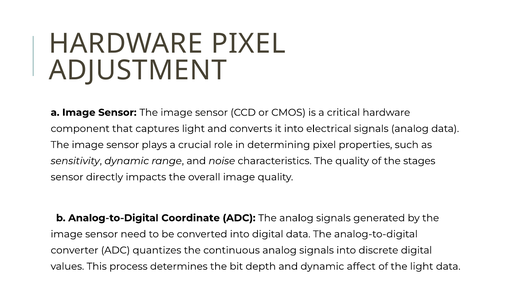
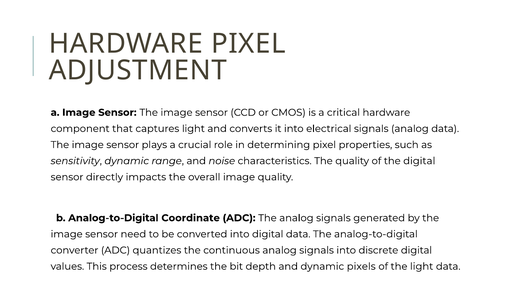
the stages: stages -> digital (419, 161)
affect: affect -> pixels (361, 267)
